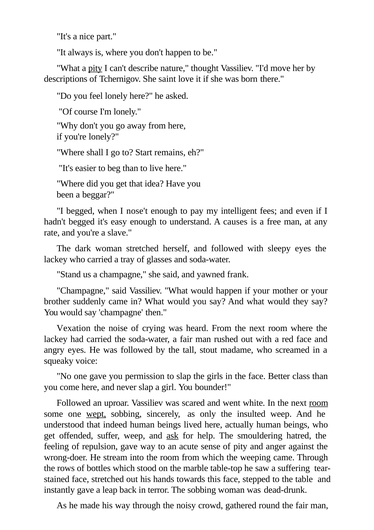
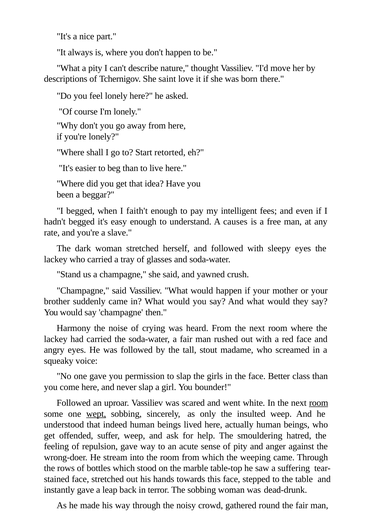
pity underline: present -> none (95, 68)
remains: remains -> retorted (170, 152)
nose't: nose't -> faith't (137, 210)
frank: frank -> crush (238, 274)
Vexation: Vexation -> Harmony (74, 328)
ask underline: present -> none (173, 435)
